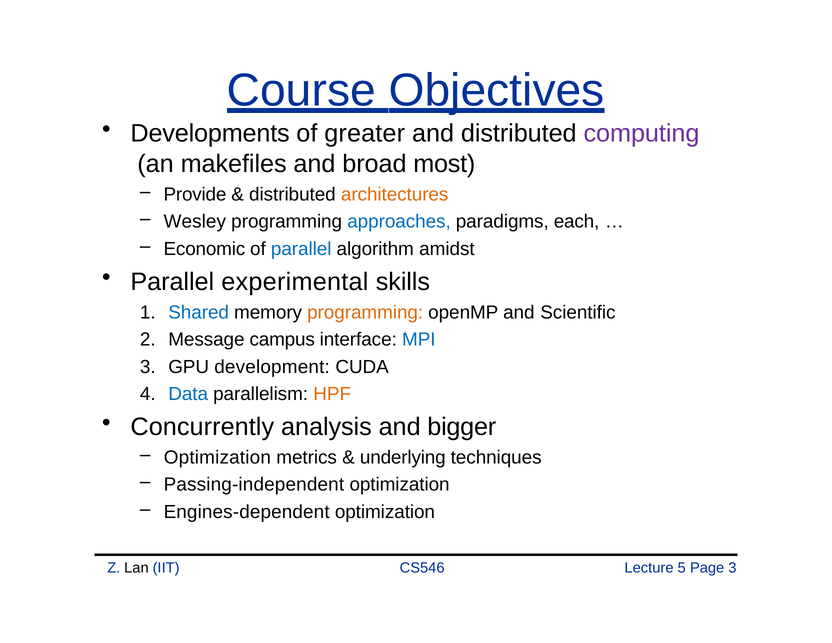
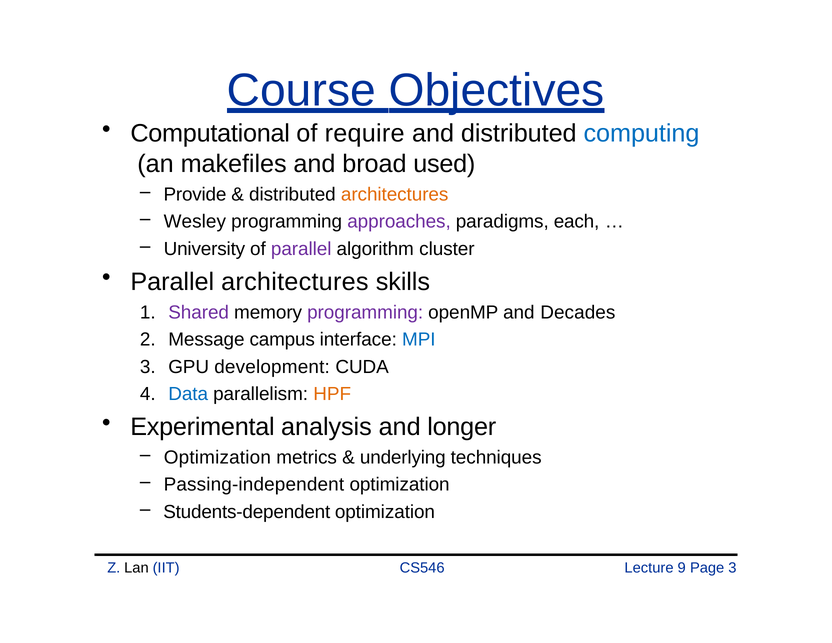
Developments: Developments -> Computational (210, 133)
greater: greater -> require (365, 133)
computing colour: purple -> blue (641, 133)
most: most -> used (444, 164)
approaches colour: blue -> purple (399, 222)
Economic: Economic -> University (204, 249)
parallel colour: blue -> purple (301, 249)
amidst: amidst -> cluster (447, 249)
Parallel experimental: experimental -> architectures (295, 282)
Shared colour: blue -> purple (199, 312)
programming colour: orange -> purple (365, 312)
Scientific: Scientific -> Decades (578, 312)
Concurrently: Concurrently -> Experimental (202, 427)
bigger: bigger -> longer (462, 427)
Engines-dependent: Engines-dependent -> Students-dependent (247, 512)
5: 5 -> 9 (682, 568)
